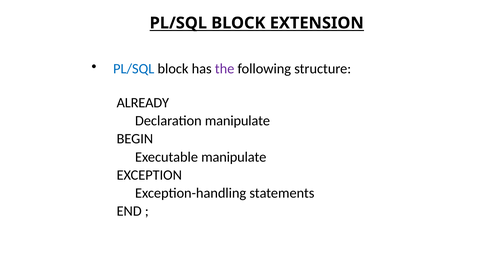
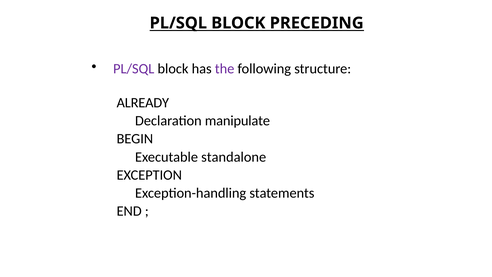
EXTENSION: EXTENSION -> PRECEDING (317, 23)
PL/SQL colour: blue -> purple (134, 69)
Executable manipulate: manipulate -> standalone (234, 157)
